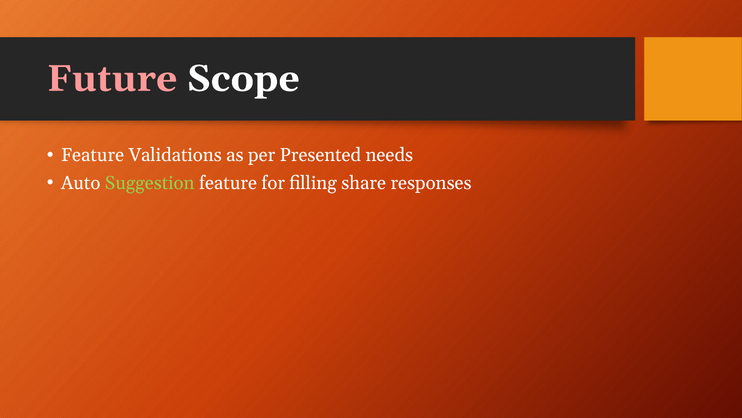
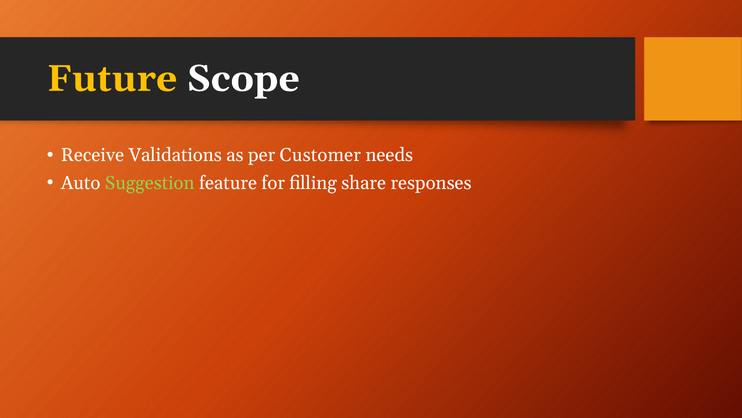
Future colour: pink -> yellow (112, 78)
Feature: Feature -> Receive (92, 155)
Presented: Presented -> Customer (320, 155)
